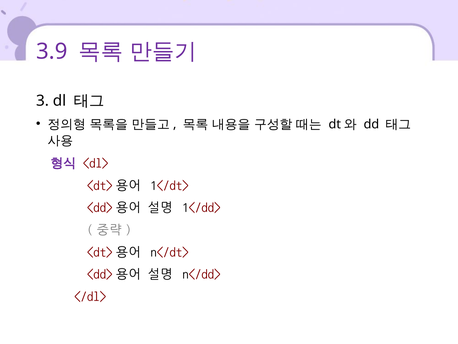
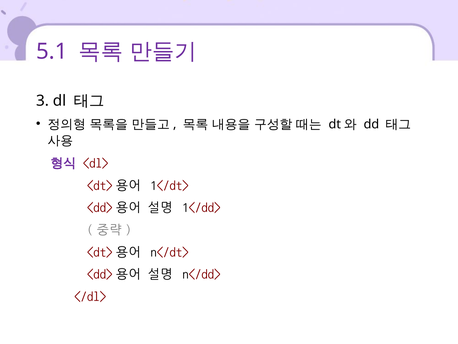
3.9: 3.9 -> 5.1 (52, 51)
